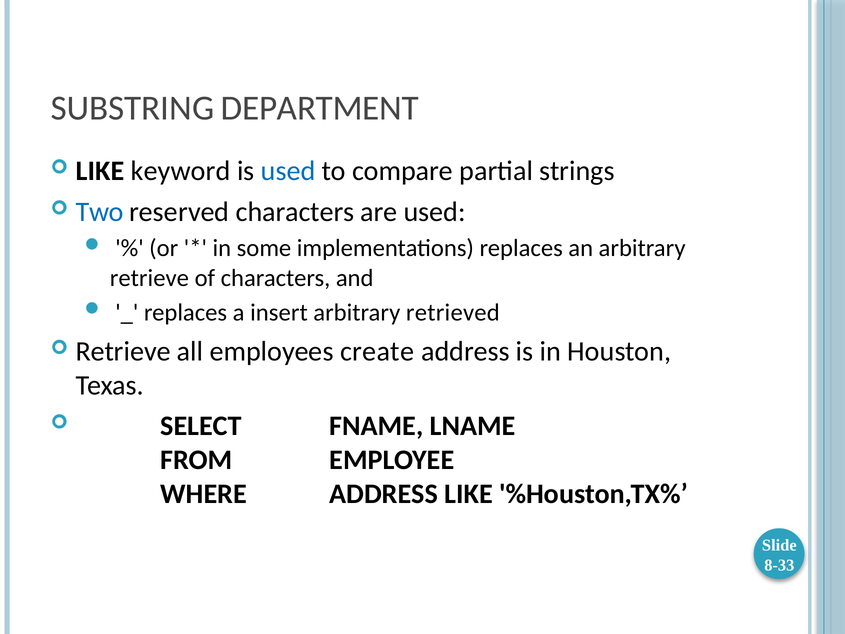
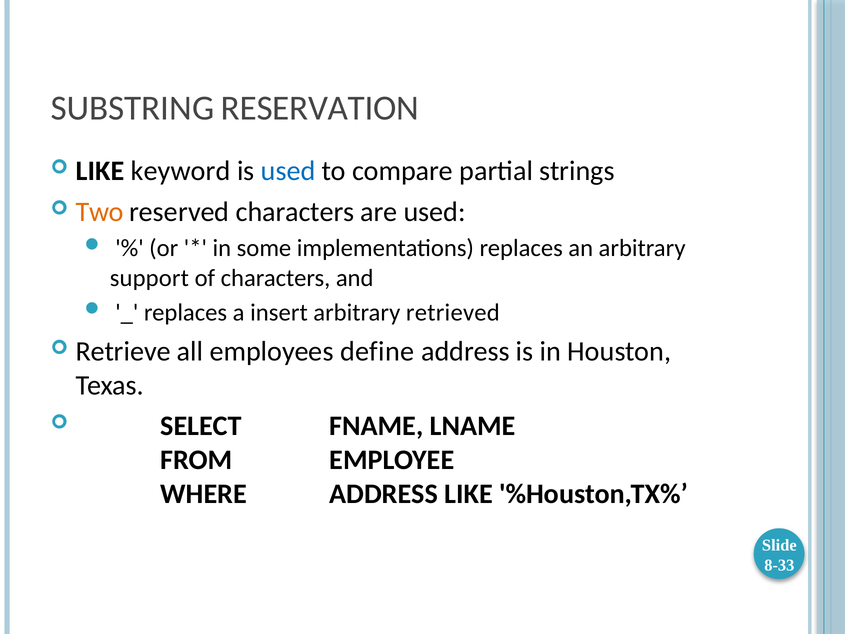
DEPARTMENT: DEPARTMENT -> RESERVATION (320, 108)
Two colour: blue -> orange (100, 212)
retrieve: retrieve -> support (149, 278)
create: create -> define (377, 351)
